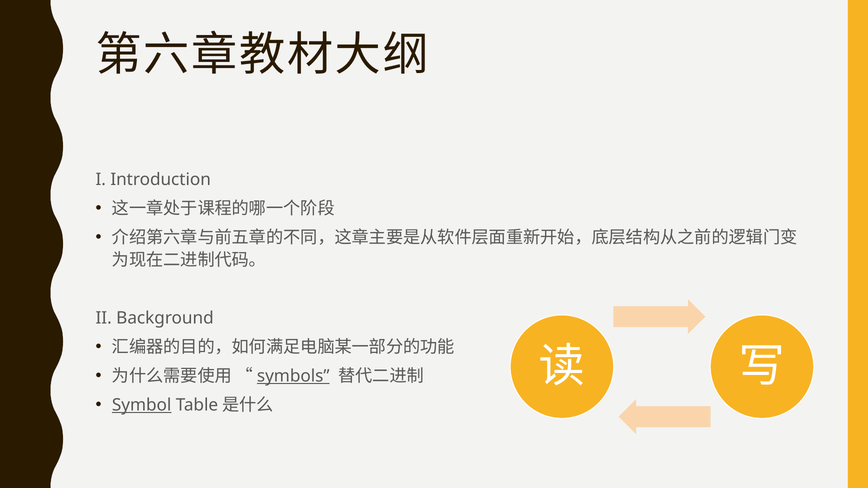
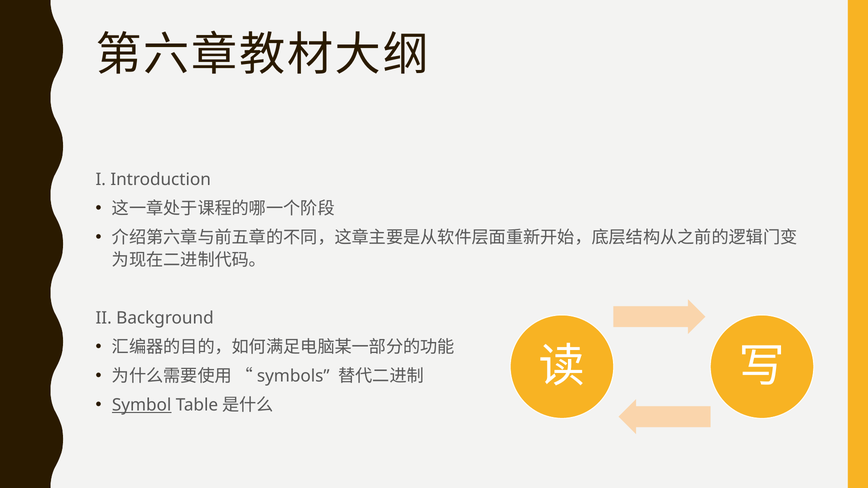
symbols underline: present -> none (293, 376)
